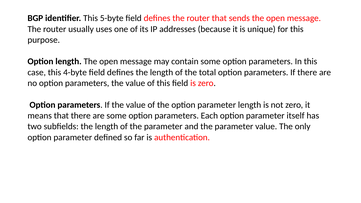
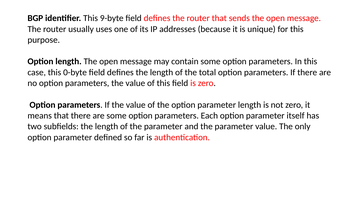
5-byte: 5-byte -> 9-byte (112, 18)
4-byte: 4-byte -> 0-byte (75, 72)
